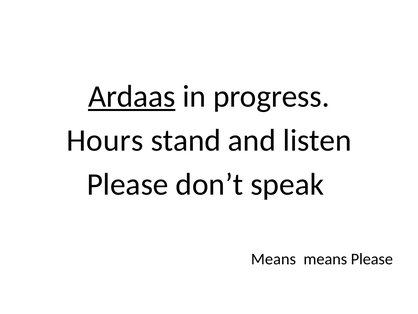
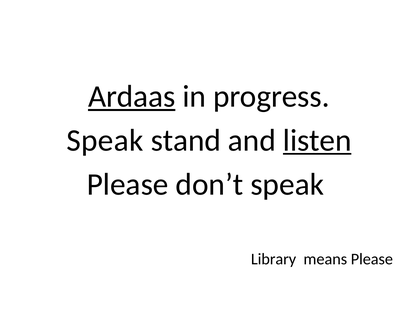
Hours: Hours -> Speak (105, 140)
listen underline: none -> present (317, 140)
Means: Means -> Library (274, 259)
